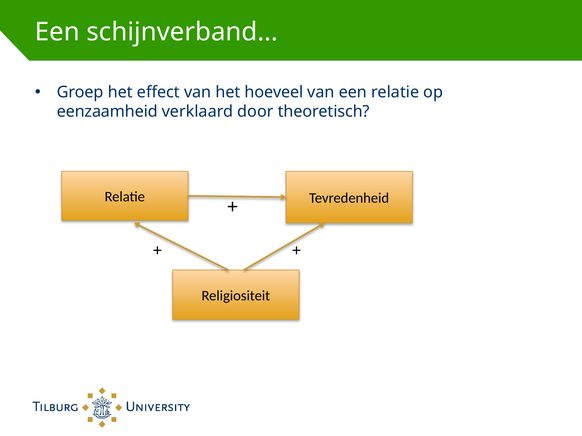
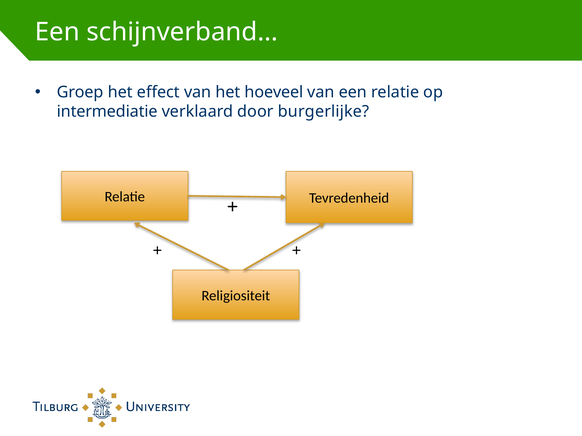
eenzaamheid: eenzaamheid -> intermediatie (107, 112)
theoretisch: theoretisch -> burgerlijke (324, 112)
